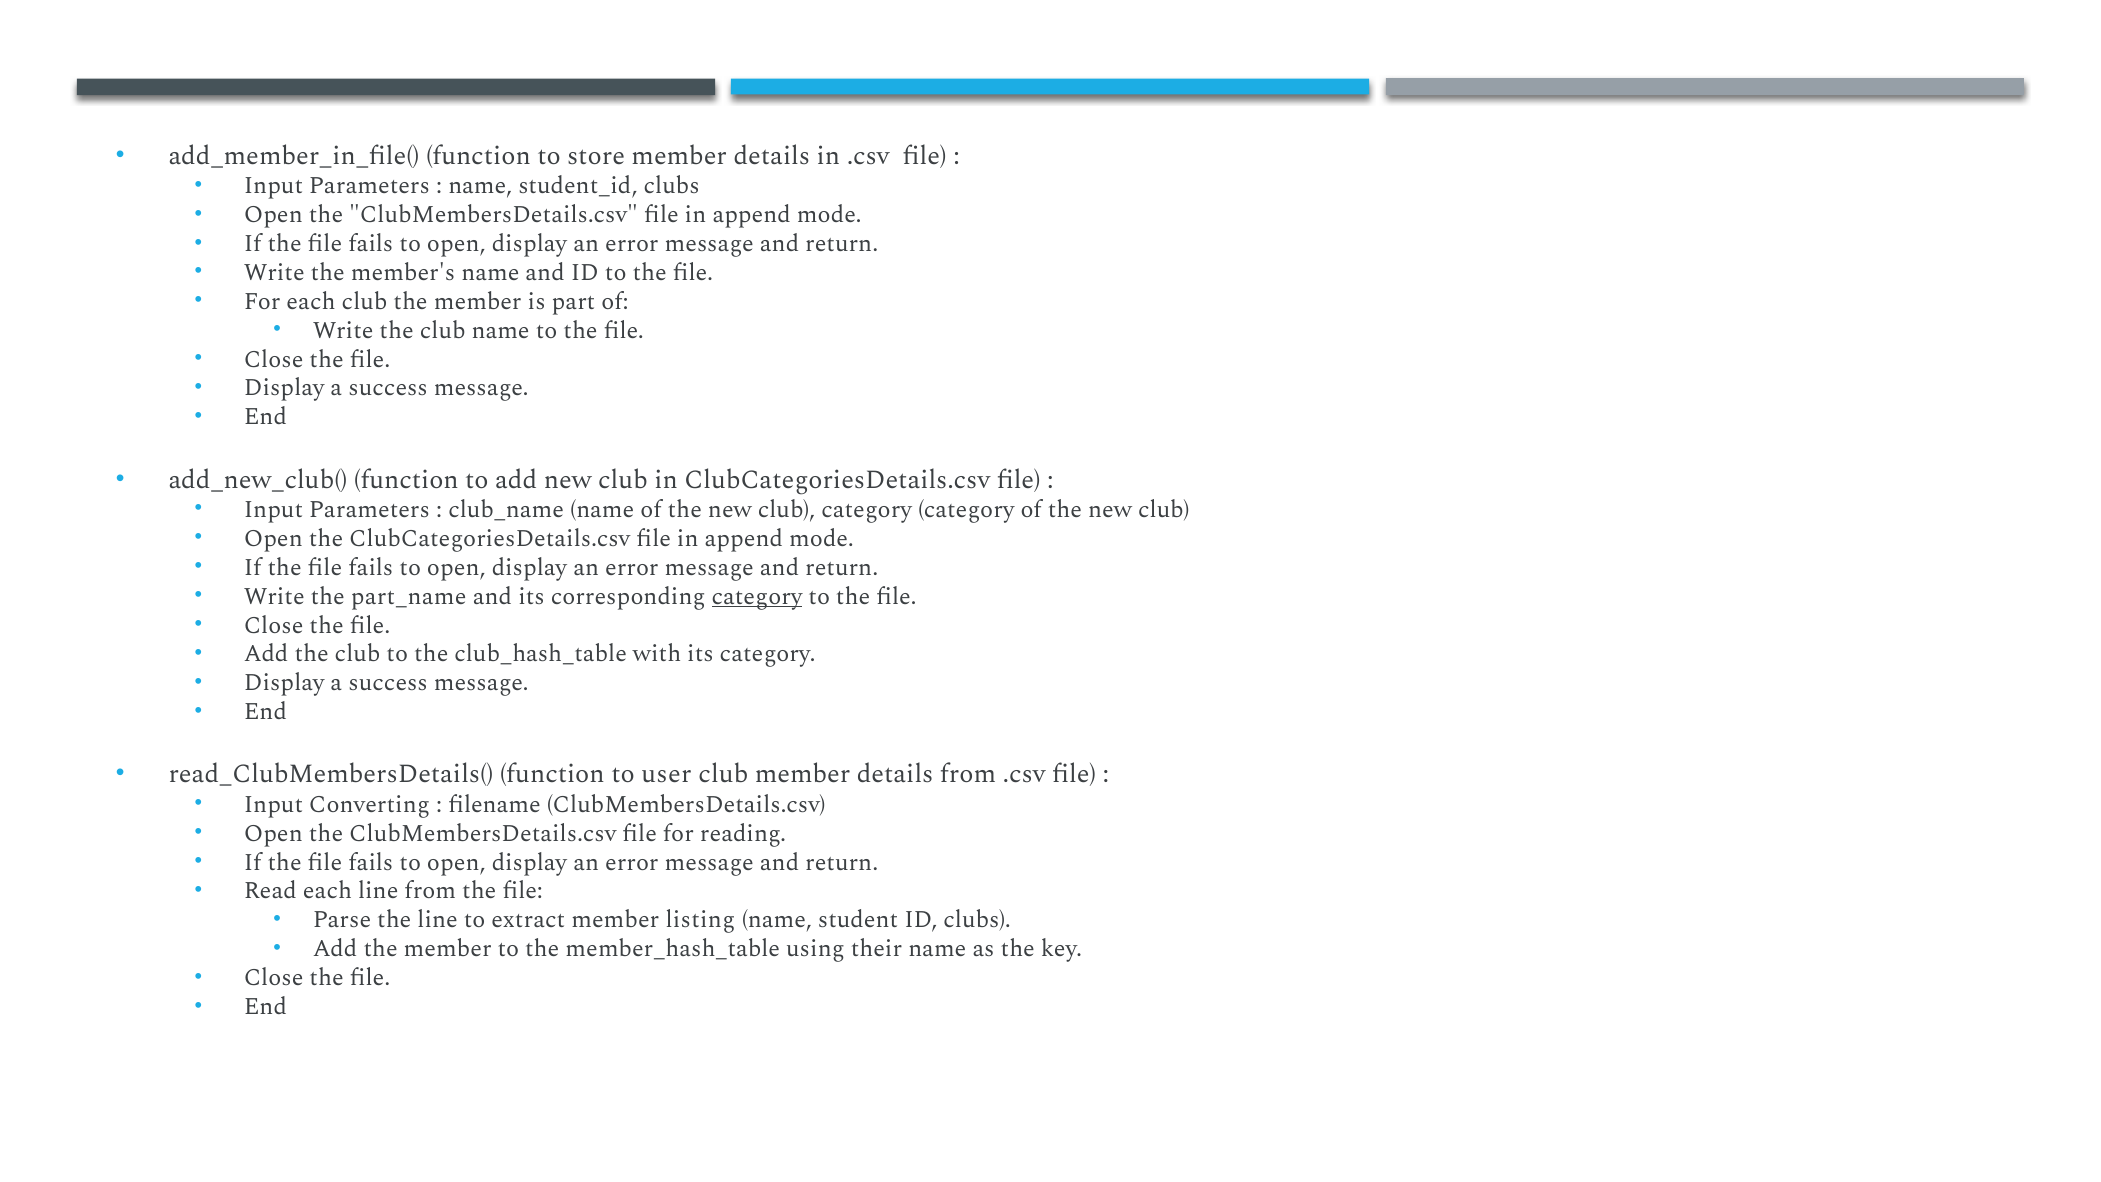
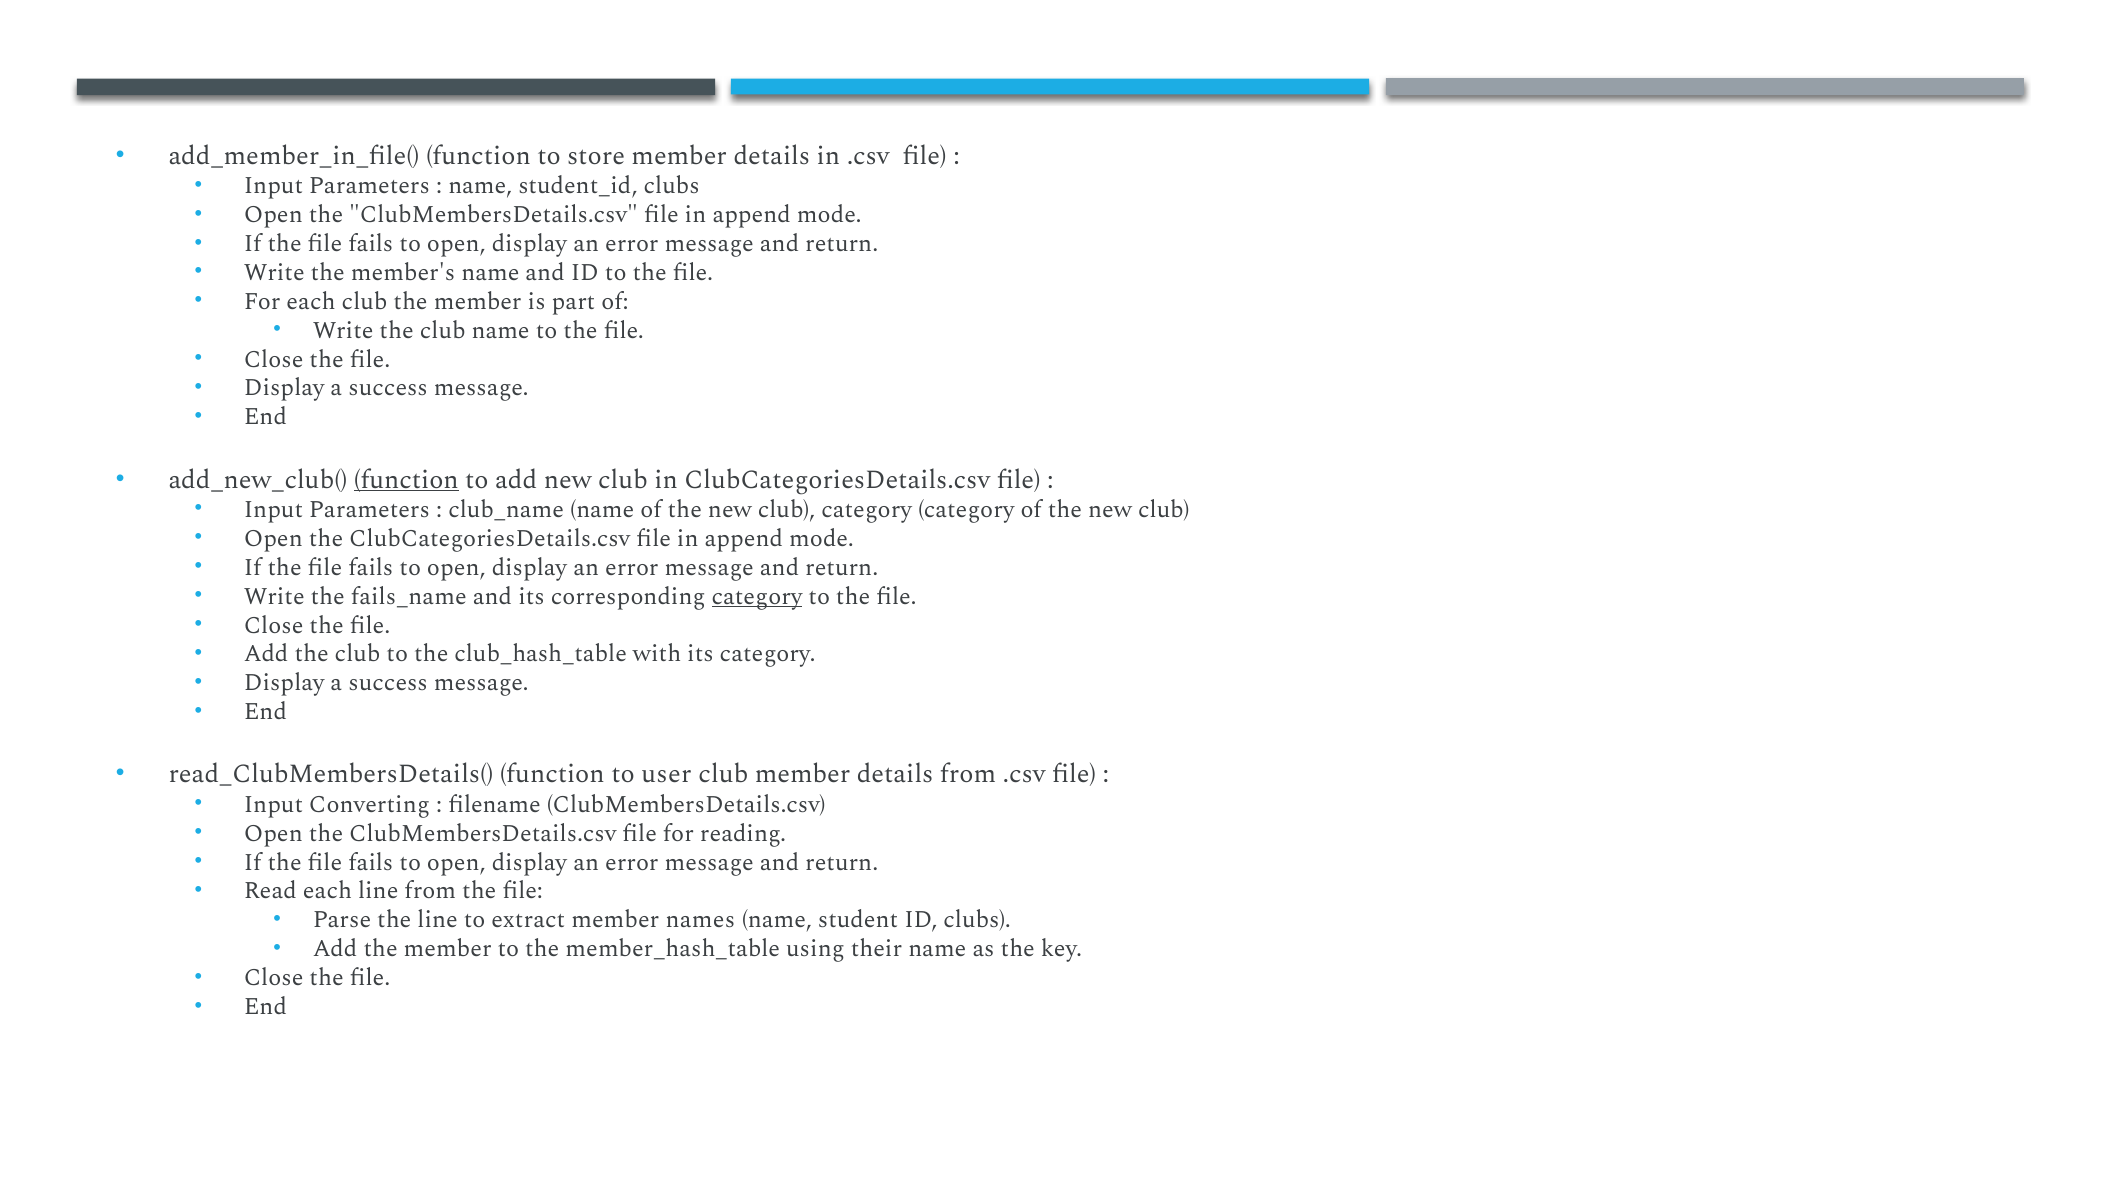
function underline: none -> present (406, 479)
part_name: part_name -> fails_name (409, 596)
listing: listing -> names (700, 920)
